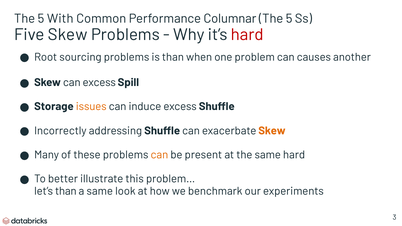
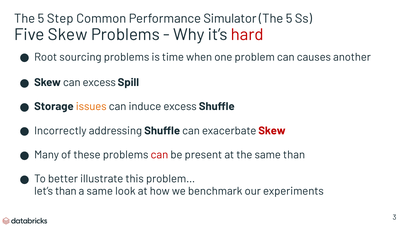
With: With -> Step (60, 19)
Columnar: Columnar -> Simulator (230, 19)
is than: than -> time (173, 57)
Skew colour: orange -> red (272, 131)
can colour: orange -> red (159, 155)
same hard: hard -> than (294, 155)
